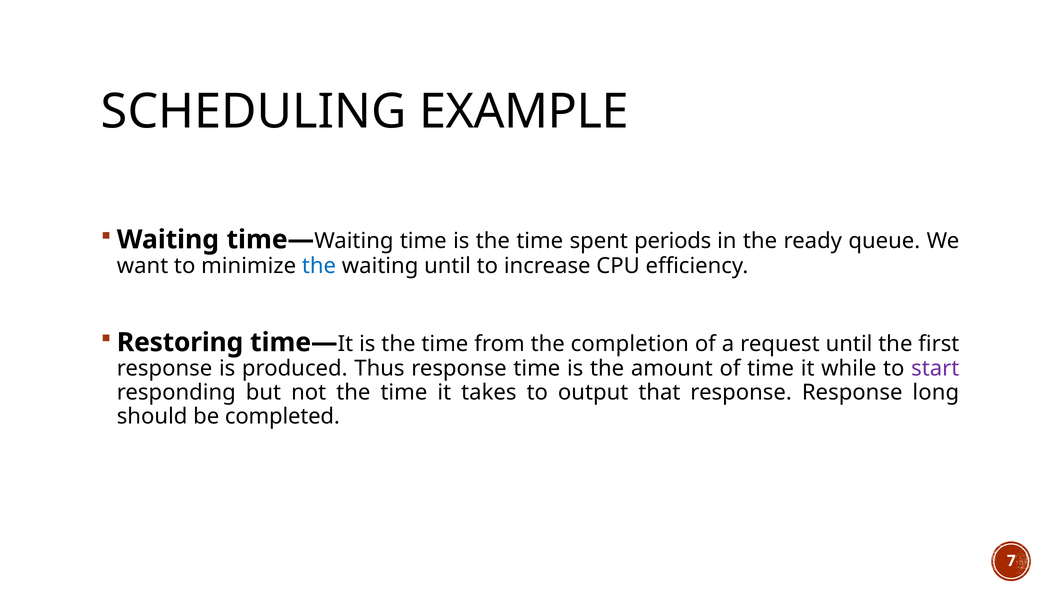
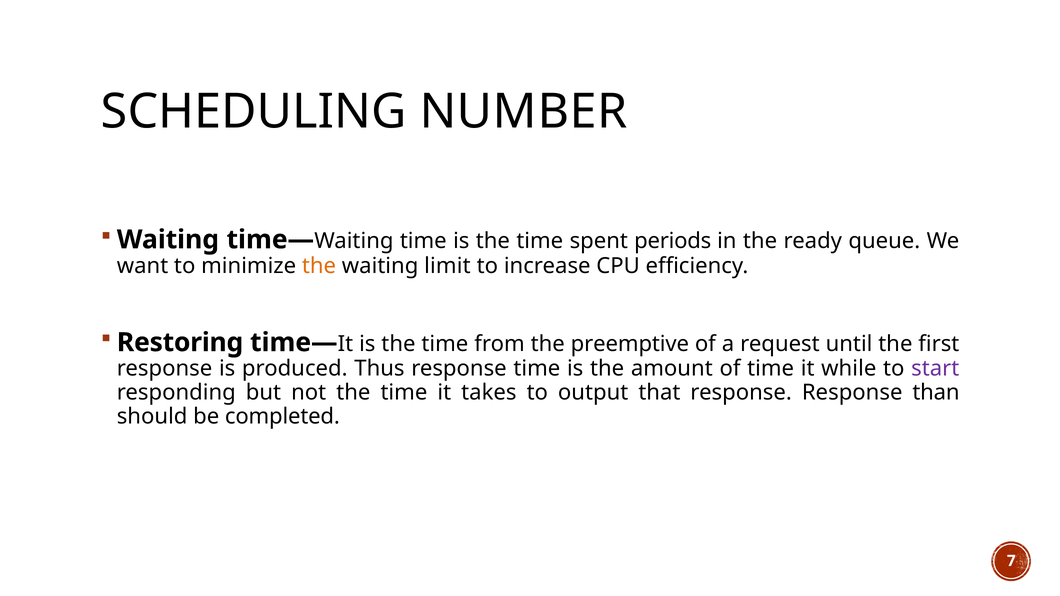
EXAMPLE: EXAMPLE -> NUMBER (523, 112)
the colour: blue -> orange (319, 266)
waiting until: until -> limit (447, 266)
completion: completion -> preemptive (630, 344)
long: long -> than (936, 393)
